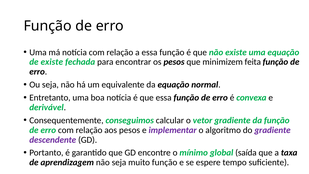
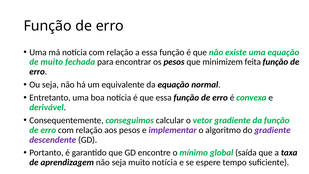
de existe: existe -> muito (52, 62)
muito função: função -> notícia (165, 162)
